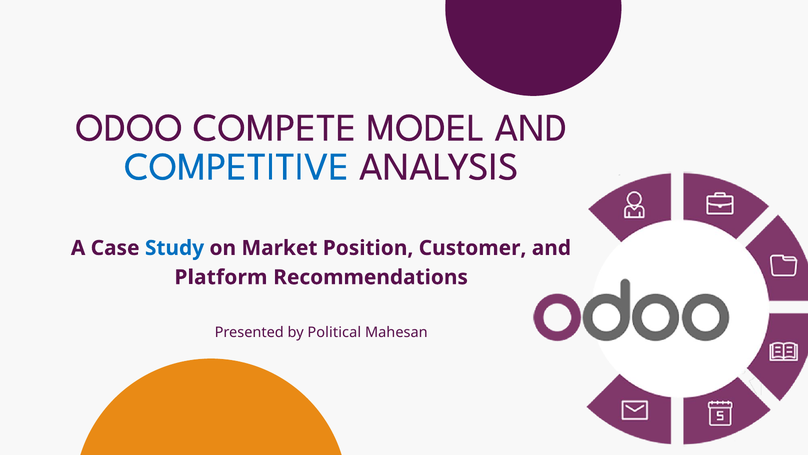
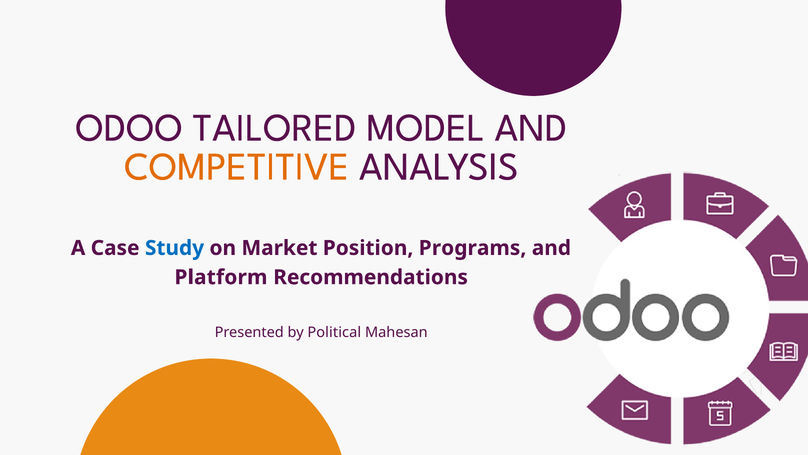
COMPETE: COMPETE -> TAILORED (275, 128)
COMPETITIVE colour: blue -> orange (237, 166)
Customer: Customer -> Programs (473, 248)
